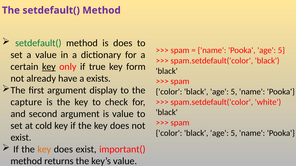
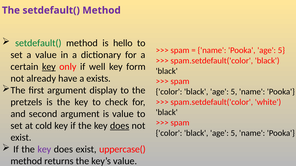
is does: does -> hello (123, 43)
true: true -> well (97, 67)
capture: capture -> pretzels (26, 102)
does underline: none -> present (120, 126)
key colour: orange -> purple (44, 150)
important(: important( -> uppercase( (122, 150)
